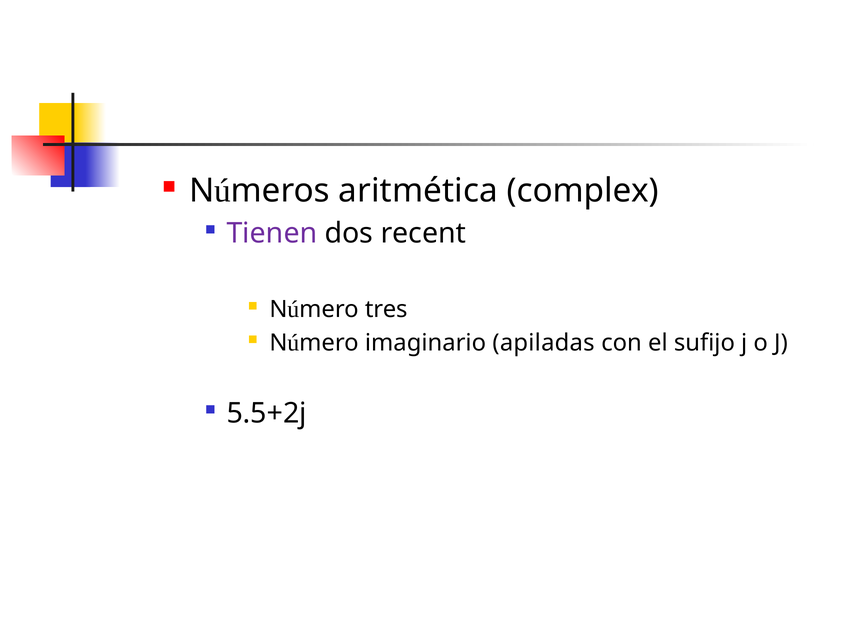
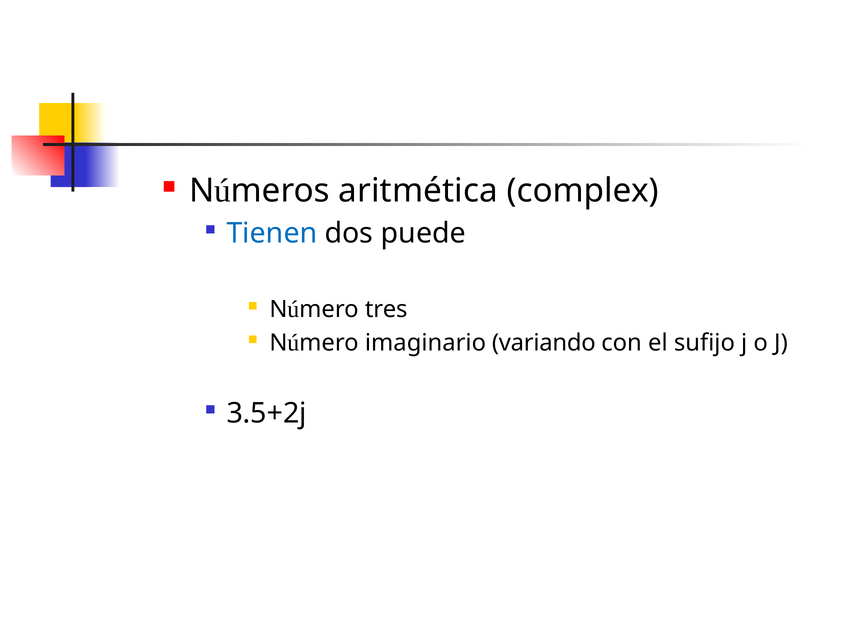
Tienen colour: purple -> blue (272, 233)
recent: recent -> puede (423, 233)
apiladas: apiladas -> variando (544, 343)
5.5+2j: 5.5+2j -> 3.5+2j (267, 413)
